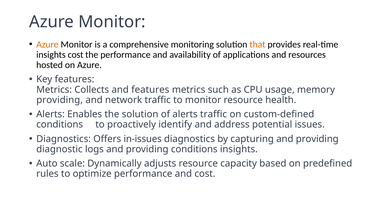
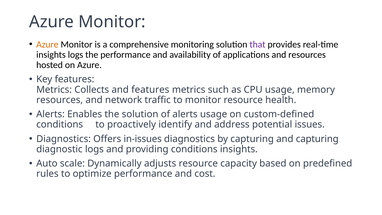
that colour: orange -> purple (258, 44)
insights cost: cost -> logs (76, 55)
providing: providing -> resources (60, 100)
alerts traffic: traffic -> usage (214, 114)
capturing and providing: providing -> capturing (317, 139)
